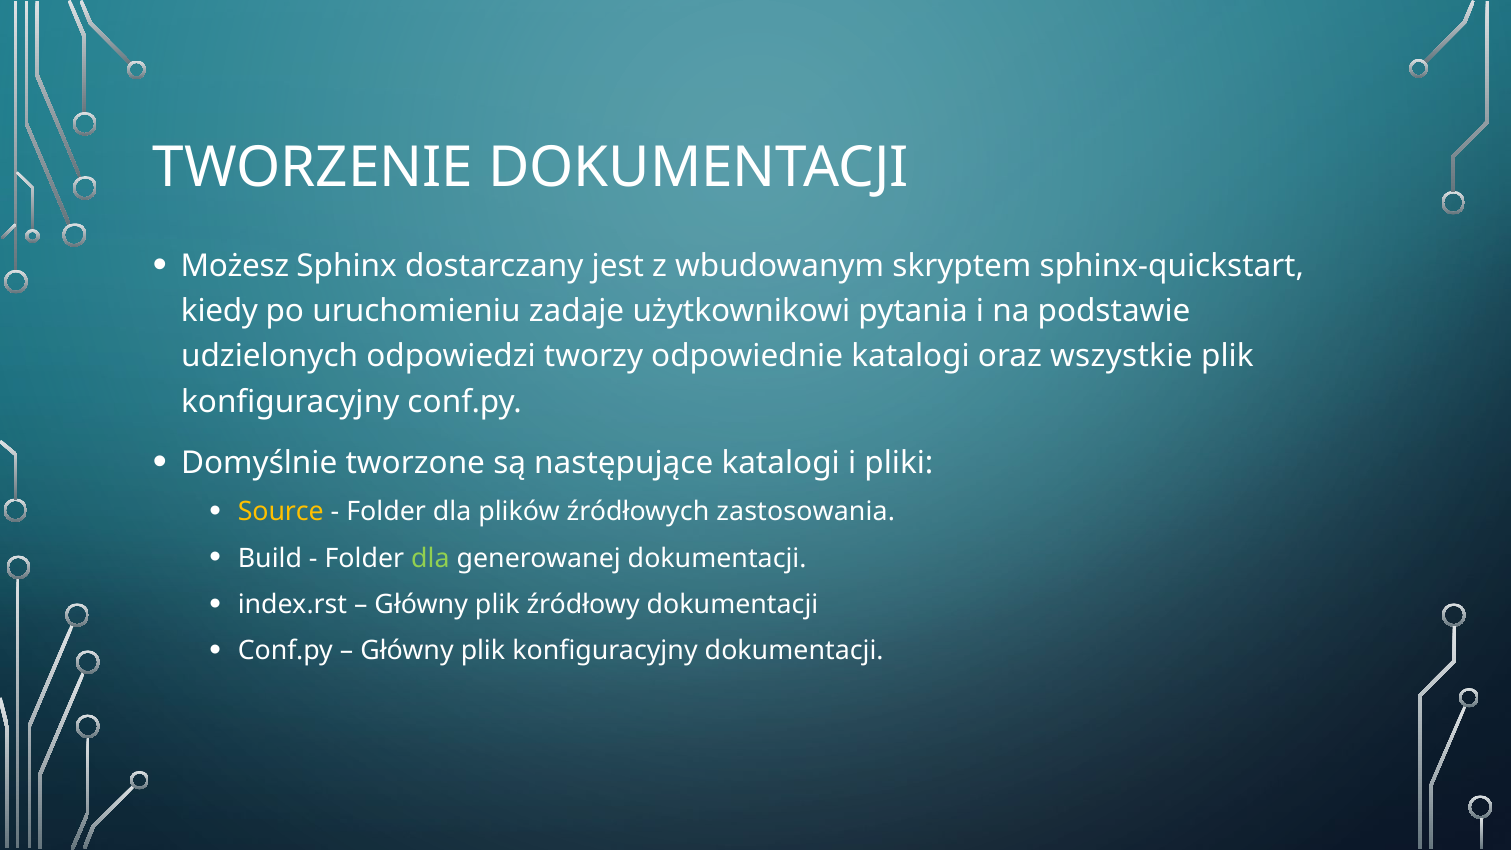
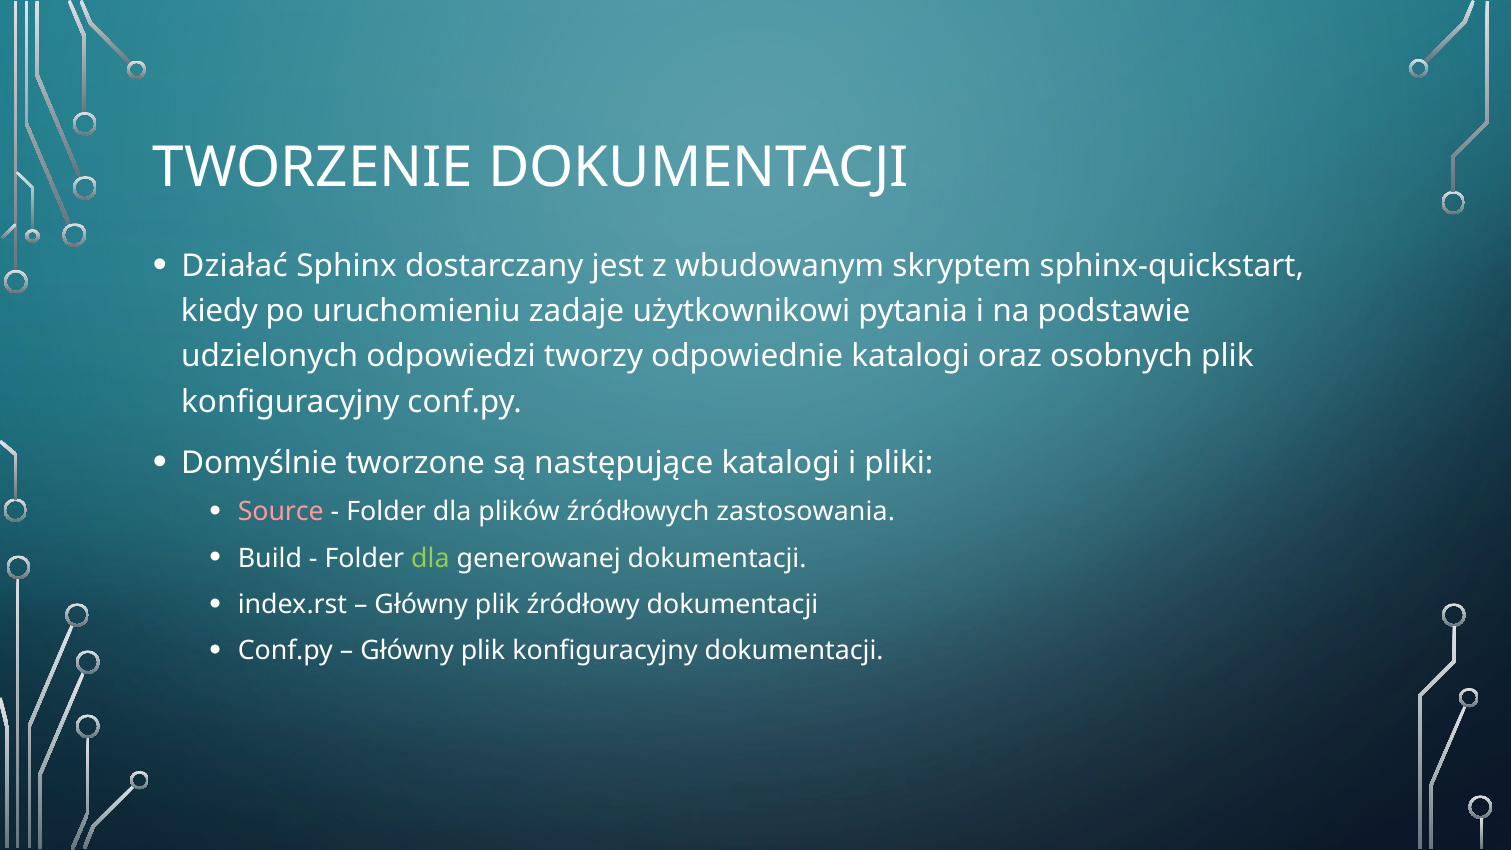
Możesz: Możesz -> Działać (235, 266)
wszystkie: wszystkie -> osobnych (1122, 357)
Source colour: yellow -> pink (281, 512)
